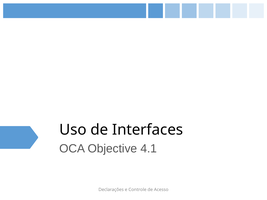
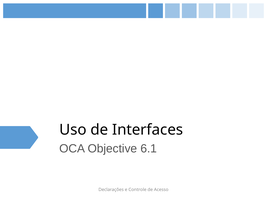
4.1: 4.1 -> 6.1 (149, 149)
